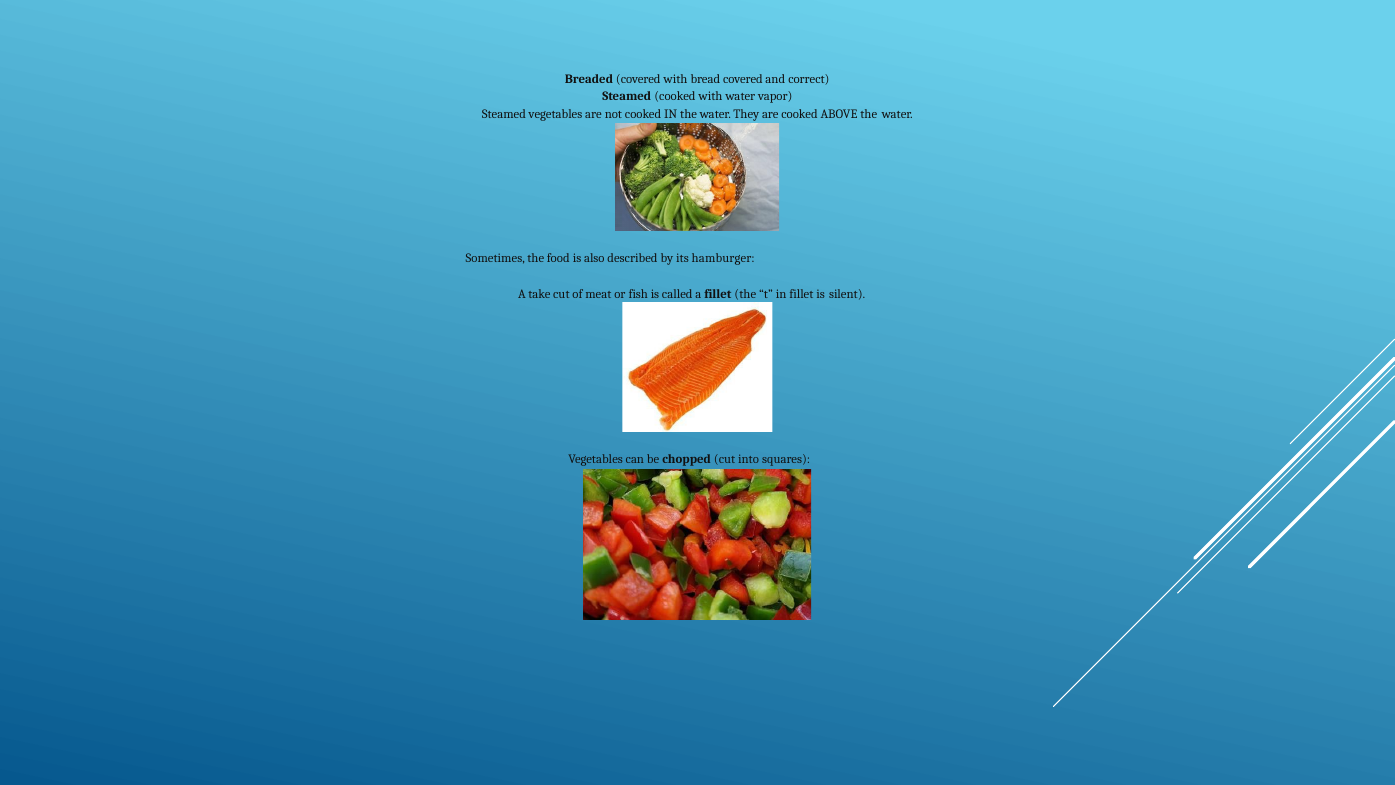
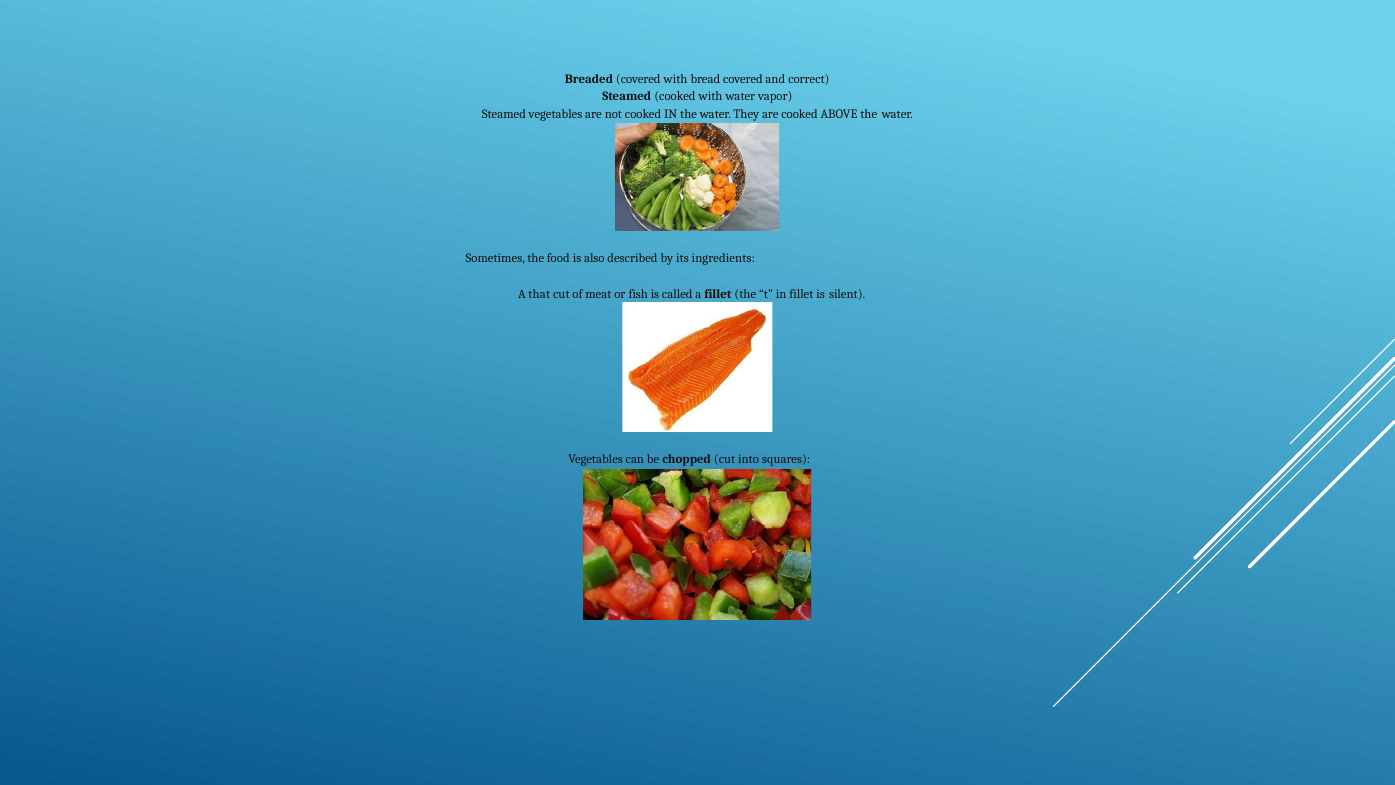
hamburger: hamburger -> ingredients (723, 258)
take: take -> that (539, 294)
